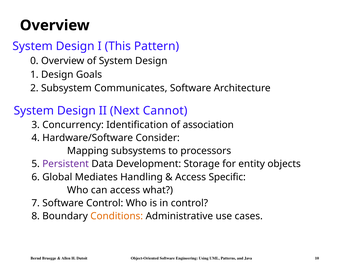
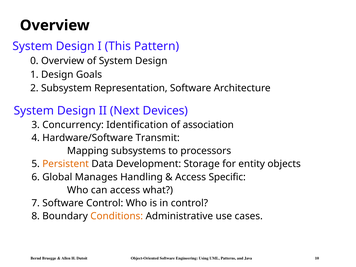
Communicates: Communicates -> Representation (131, 88)
Cannot: Cannot -> Devices (165, 111)
Consider: Consider -> Transmit (158, 138)
Persistent colour: purple -> orange (66, 164)
Mediates: Mediates -> Manages (96, 177)
